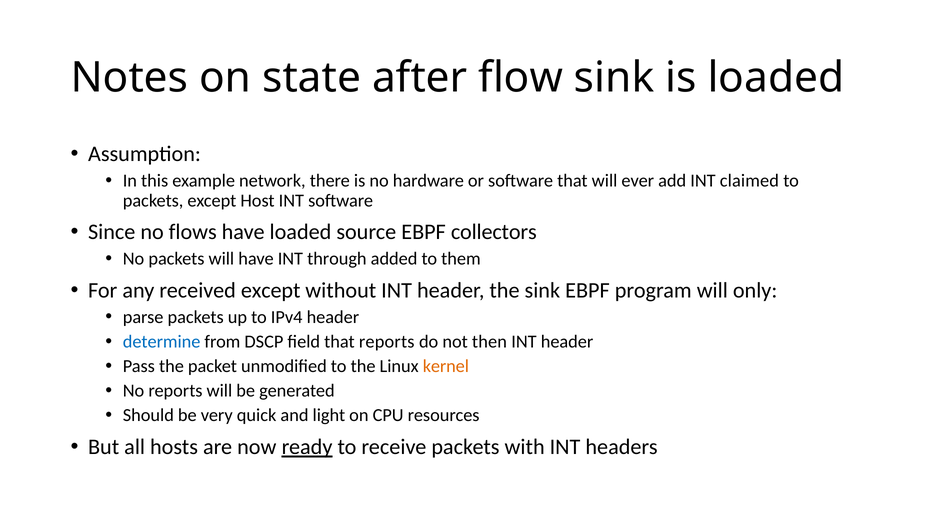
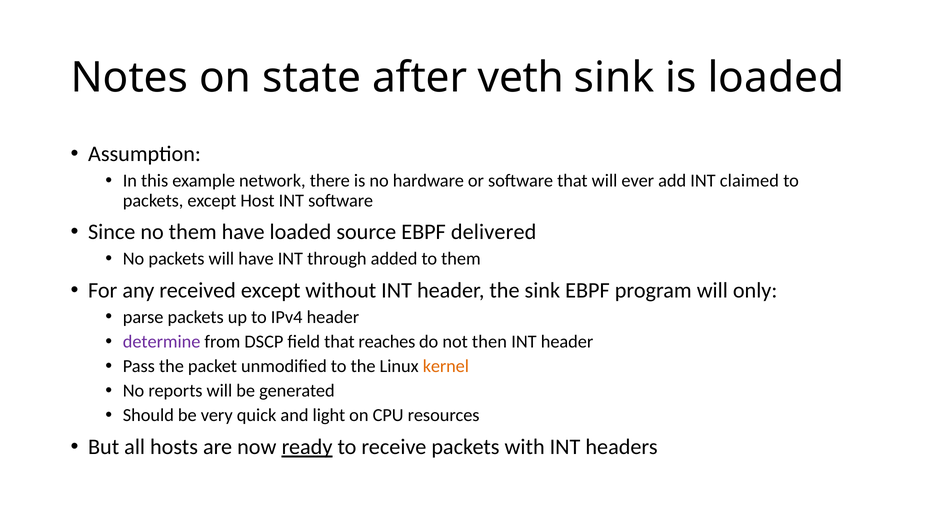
flow: flow -> veth (521, 78)
no flows: flows -> them (193, 232)
collectors: collectors -> delivered (494, 232)
determine colour: blue -> purple (162, 342)
that reports: reports -> reaches (387, 342)
